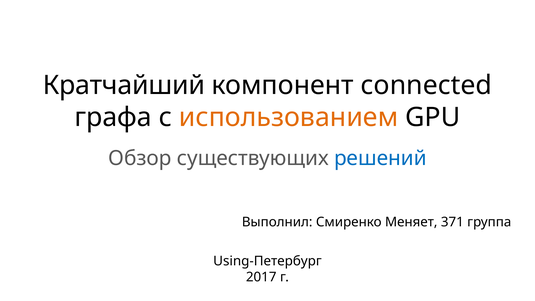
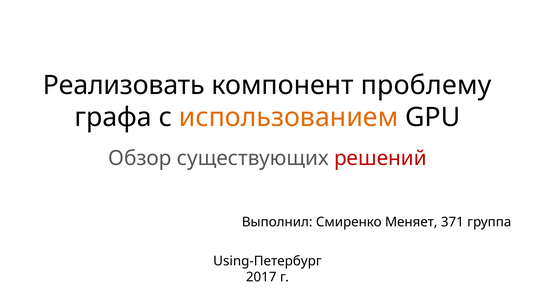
Кратчайший: Кратчайший -> Реализовать (124, 85)
connected: connected -> проблему (426, 85)
решений colour: blue -> red (380, 158)
